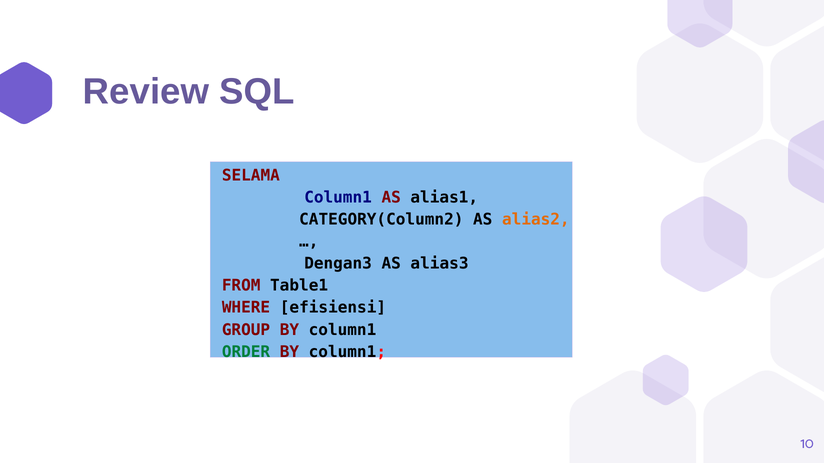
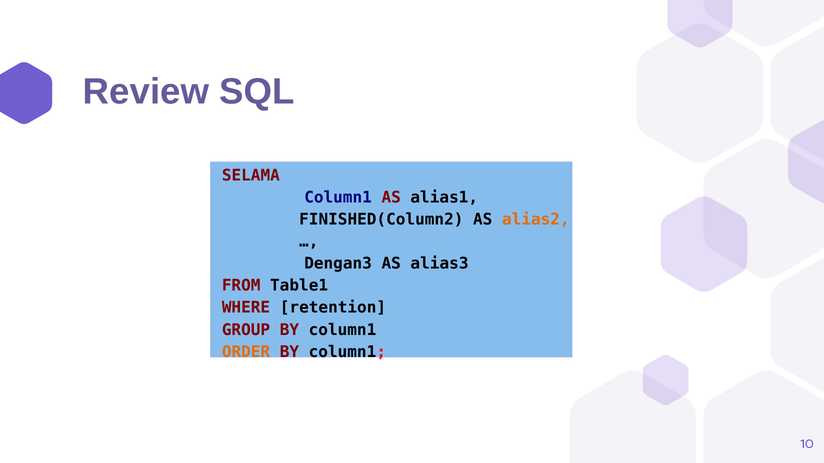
CATEGORY(Column2: CATEGORY(Column2 -> FINISHED(Column2 (381, 220)
efisiensi: efisiensi -> retention (333, 308)
ORDER colour: green -> orange (246, 352)
